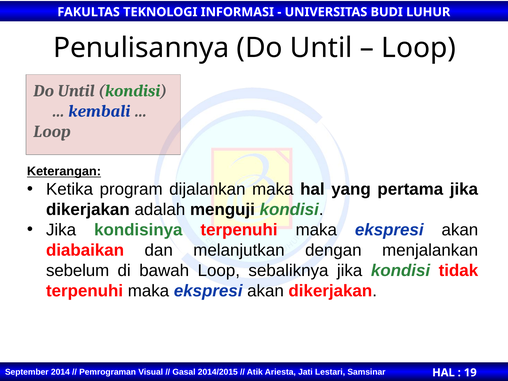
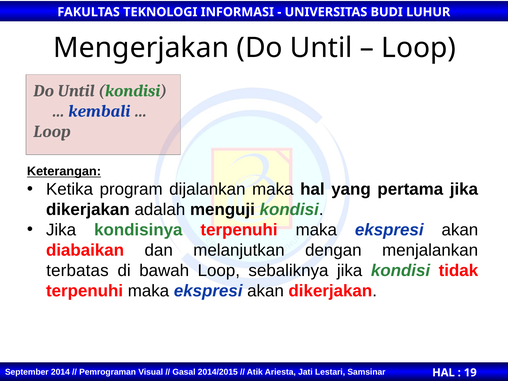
Penulisannya: Penulisannya -> Mengerjakan (141, 48)
sebelum: sebelum -> terbatas (77, 271)
